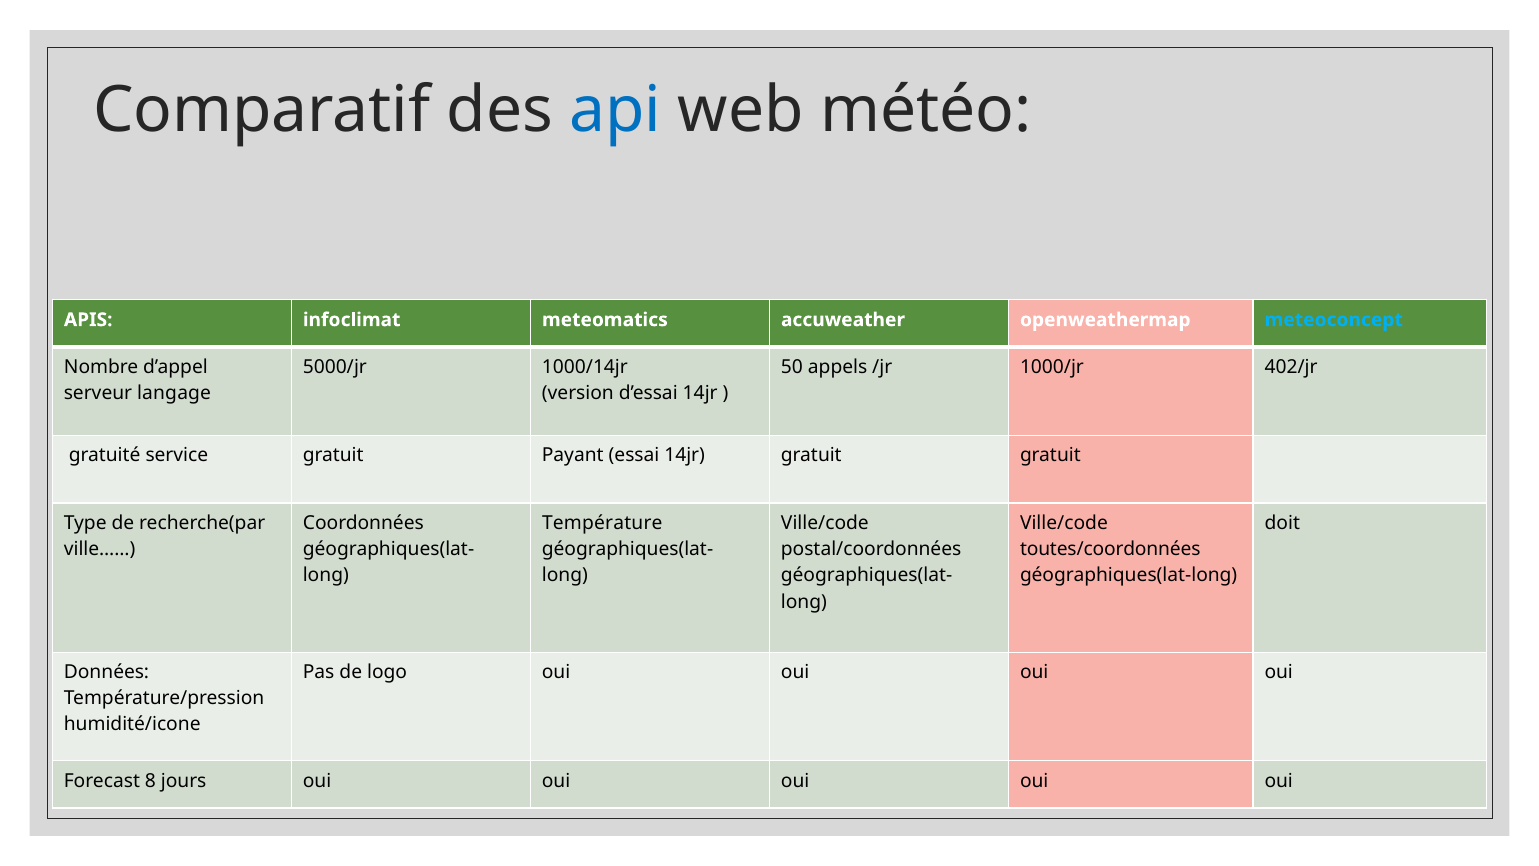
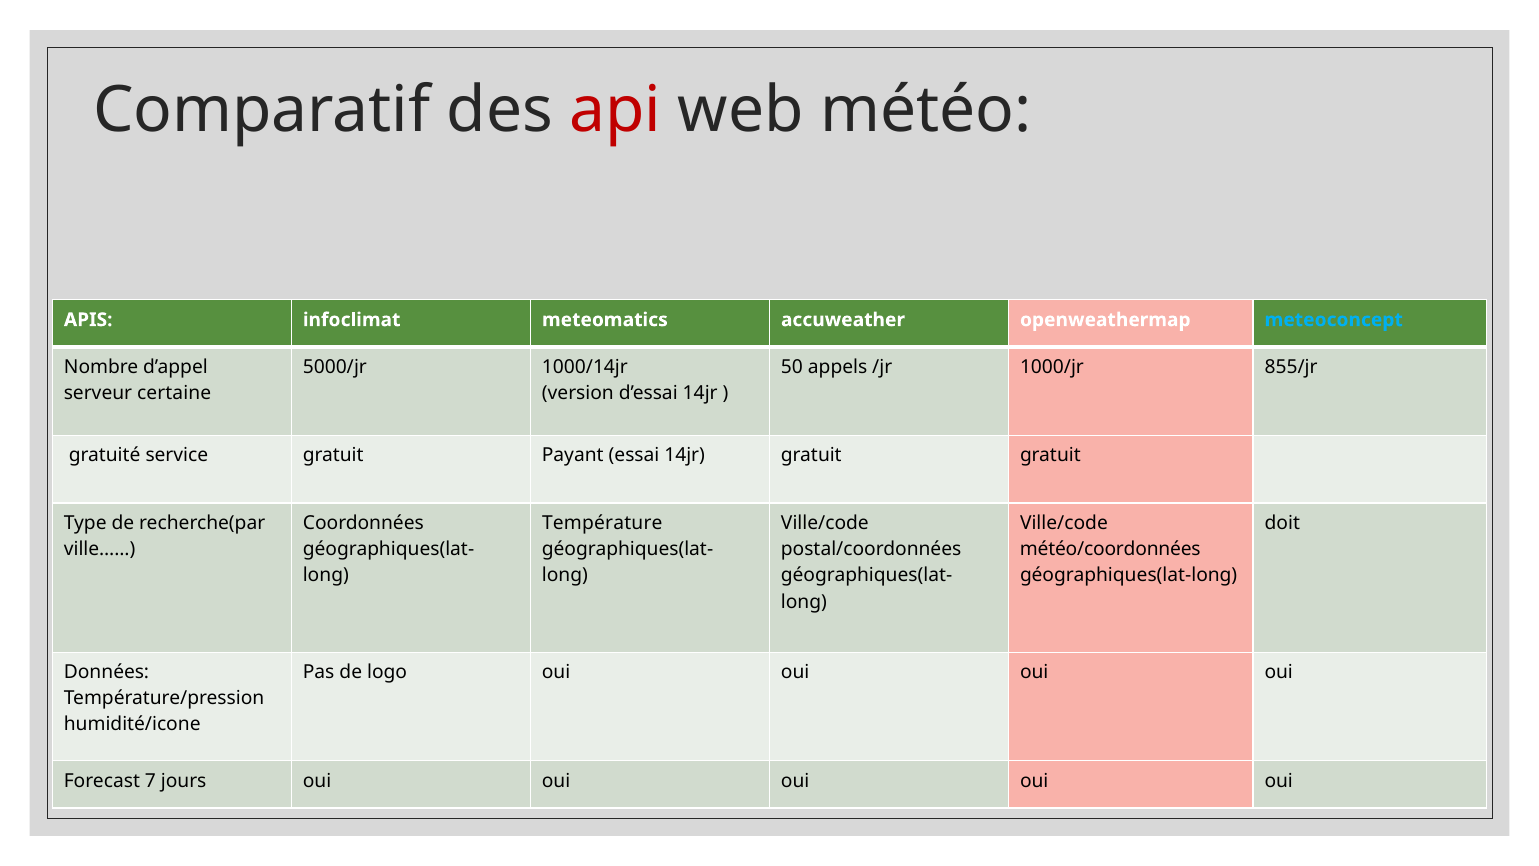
api colour: blue -> red (615, 110)
402/jr: 402/jr -> 855/jr (1291, 367)
langage: langage -> certaine (174, 393)
toutes/coordonnées: toutes/coordonnées -> météo/coordonnées (1110, 549)
8: 8 -> 7 (150, 780)
